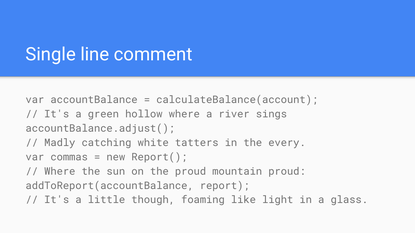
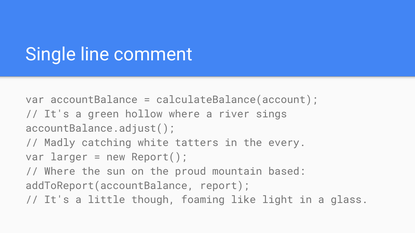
commas: commas -> larger (69, 157)
mountain proud: proud -> based (287, 172)
